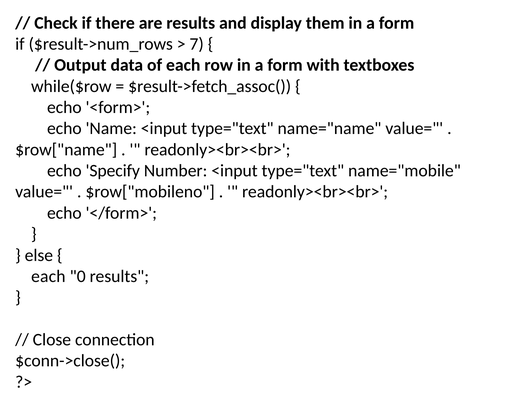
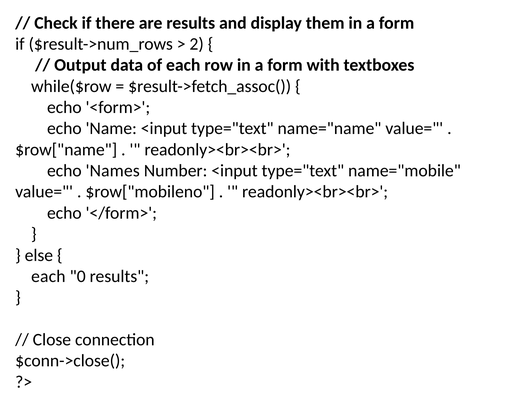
7: 7 -> 2 (197, 44)
Specify: Specify -> Names (113, 171)
